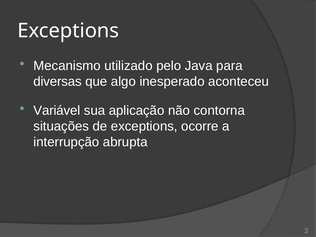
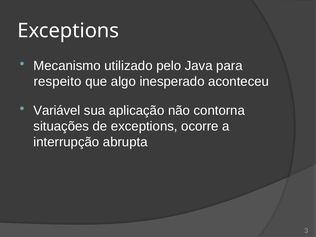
diversas: diversas -> respeito (57, 81)
